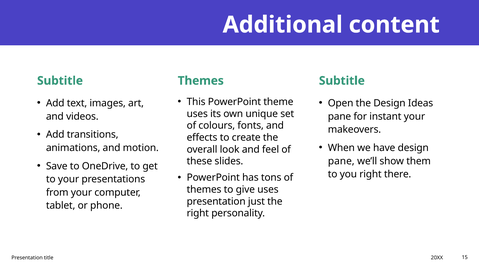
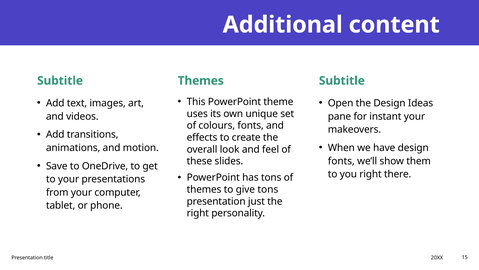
pane: pane -> fonts (341, 161)
give uses: uses -> tons (268, 189)
